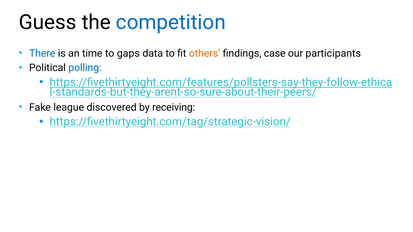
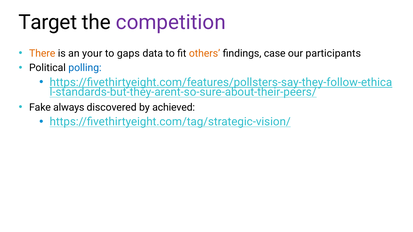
Guess: Guess -> Target (48, 23)
competition colour: blue -> purple (171, 23)
There colour: blue -> orange (42, 54)
time: time -> your (92, 54)
league: league -> always (69, 108)
receiving: receiving -> achieved (174, 108)
